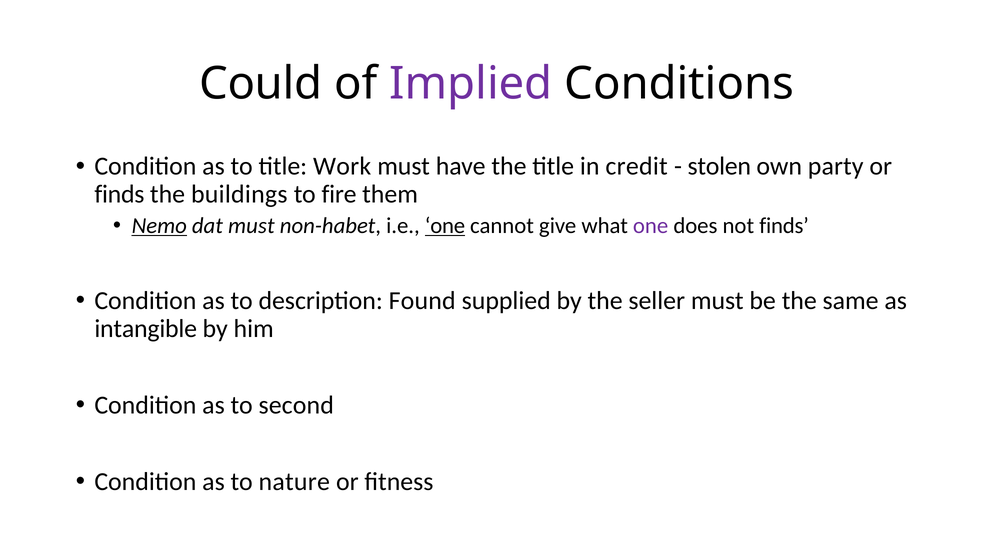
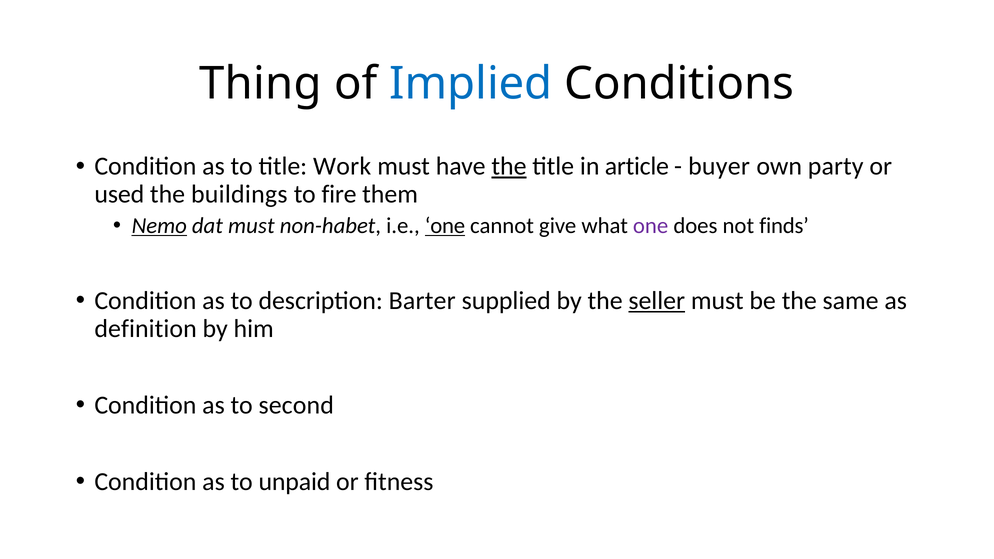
Could: Could -> Thing (260, 83)
Implied colour: purple -> blue (471, 83)
the underline: none -> present (509, 166)
credit: credit -> article (637, 166)
stolen: stolen -> buyer (719, 166)
finds: finds -> used (119, 194)
Found: Found -> Barter (422, 301)
seller underline: none -> present (657, 301)
intangible: intangible -> definition (146, 329)
nature: nature -> unpaid (294, 482)
